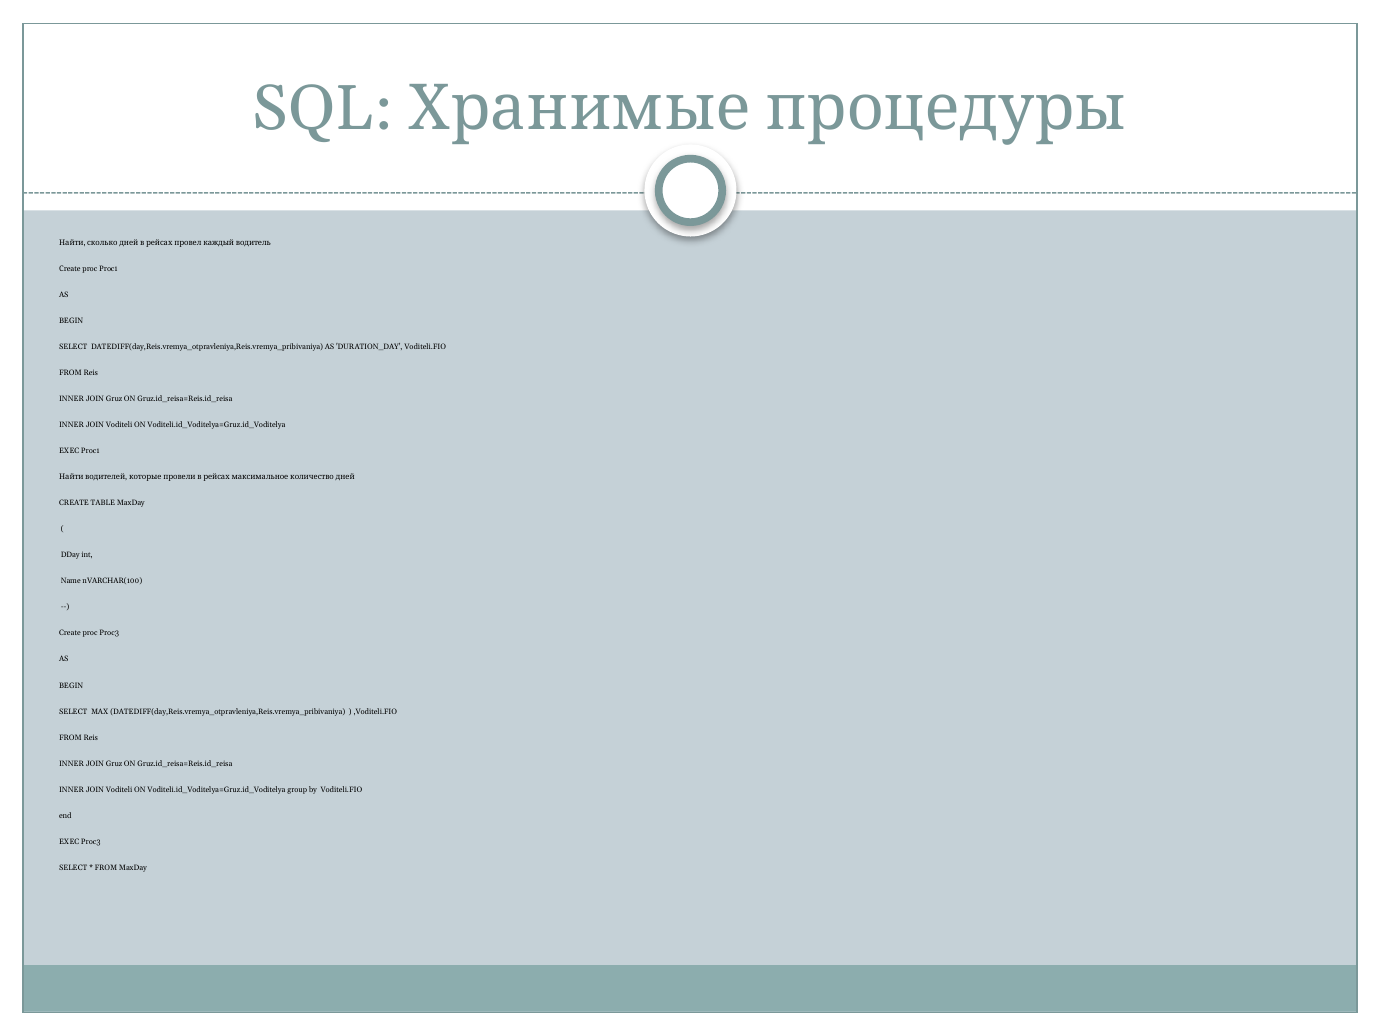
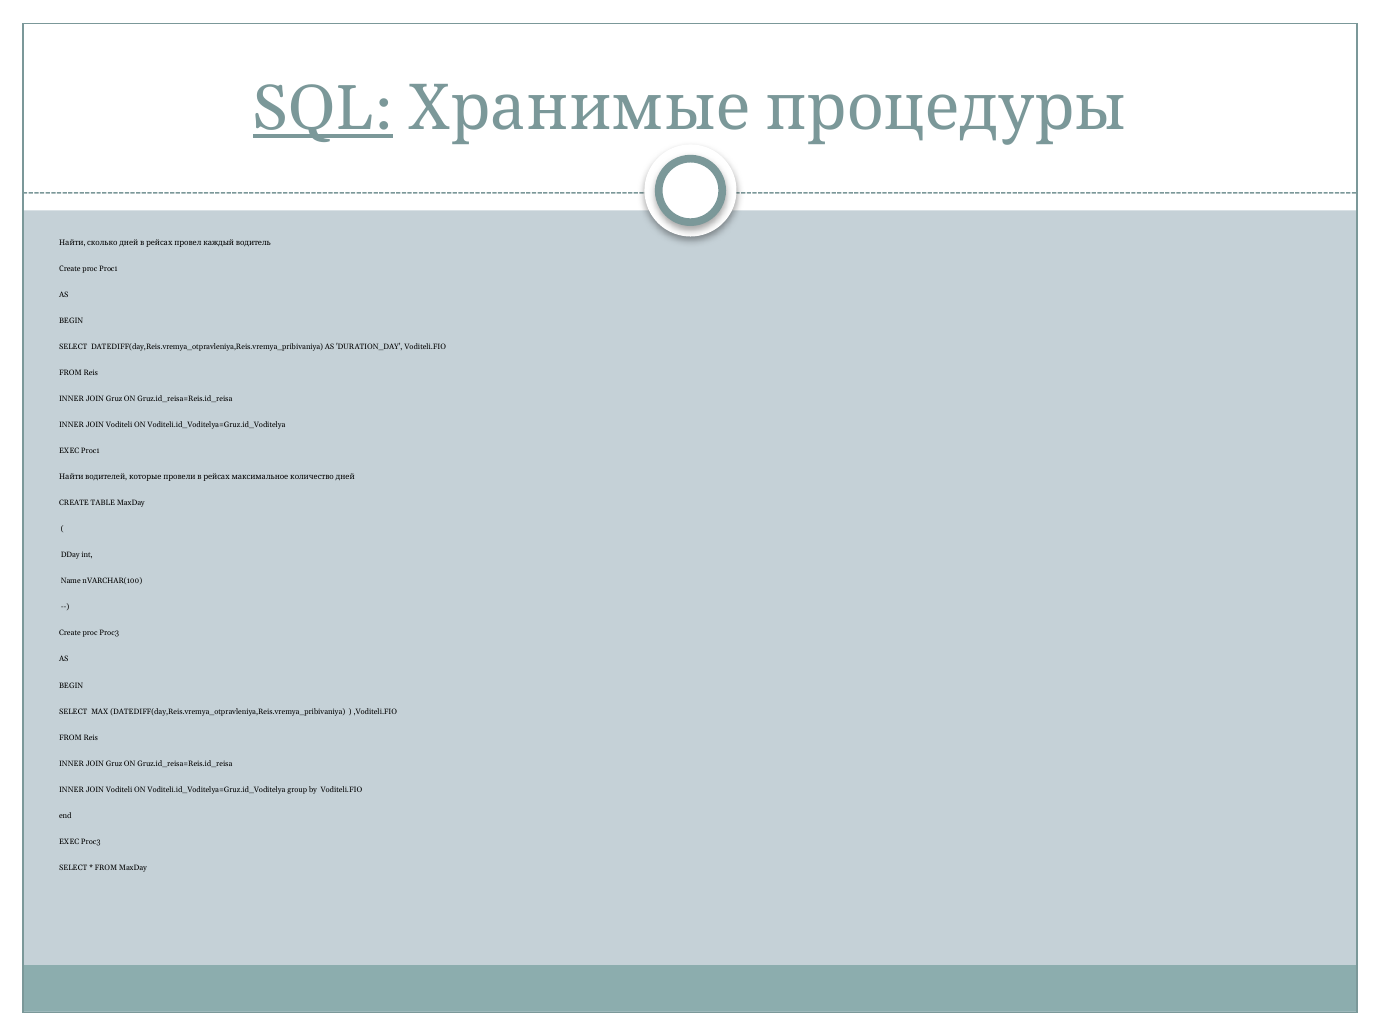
SQL underline: none -> present (323, 109)
